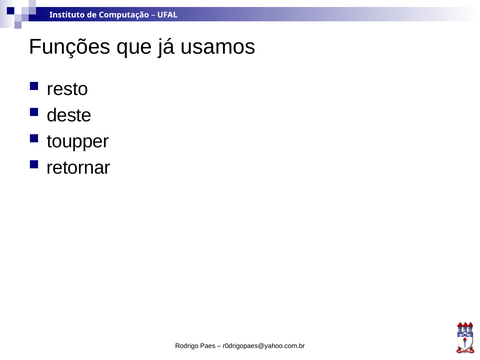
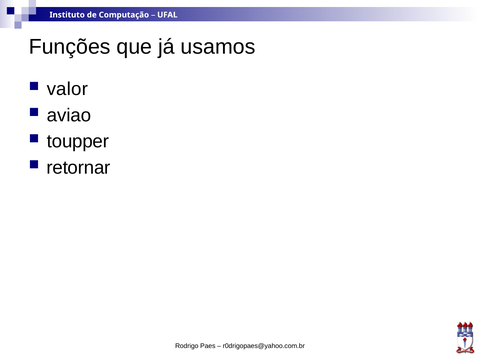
resto: resto -> valor (67, 89)
deste: deste -> aviao (69, 115)
